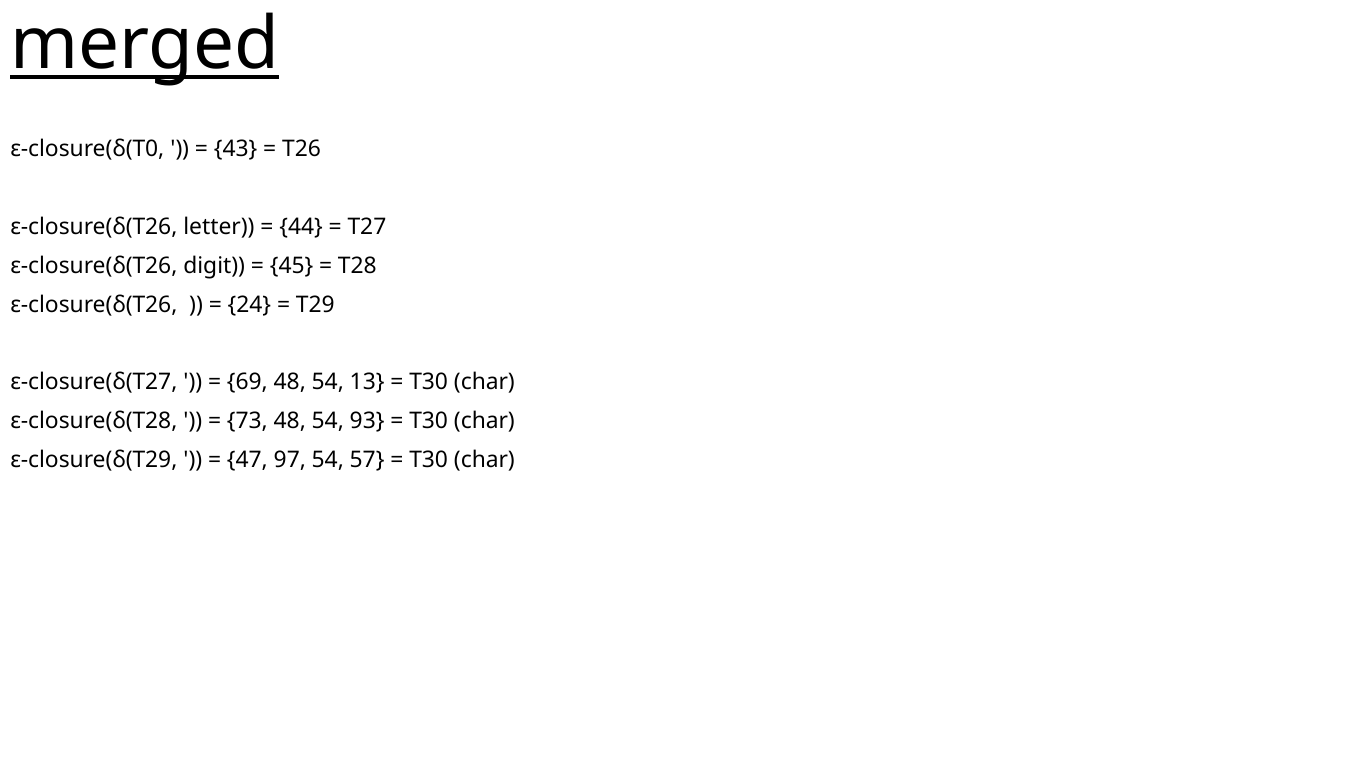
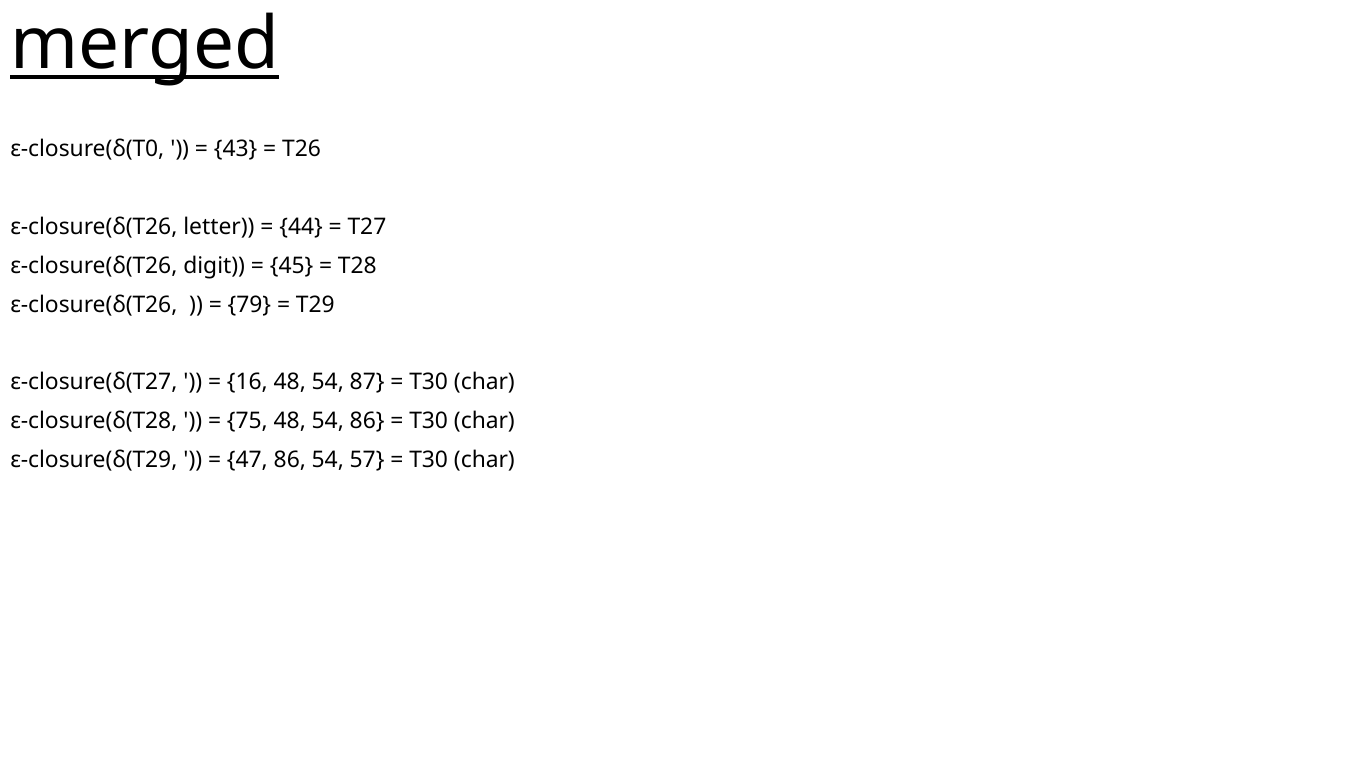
24: 24 -> 79 (249, 304)
69: 69 -> 16 (247, 382)
13: 13 -> 87 (367, 382)
73: 73 -> 75 (247, 421)
54 93: 93 -> 86 (367, 421)
47 97: 97 -> 86 (290, 460)
